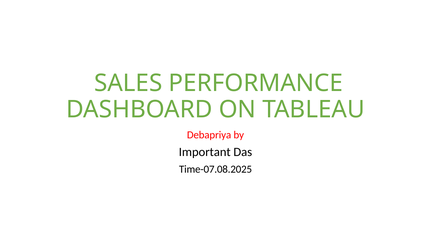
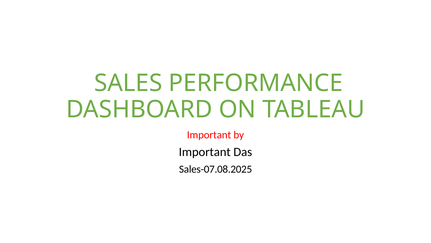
Debapriya: Debapriya -> Important (209, 135)
Time-07.08.2025: Time-07.08.2025 -> Sales-07.08.2025 (216, 169)
